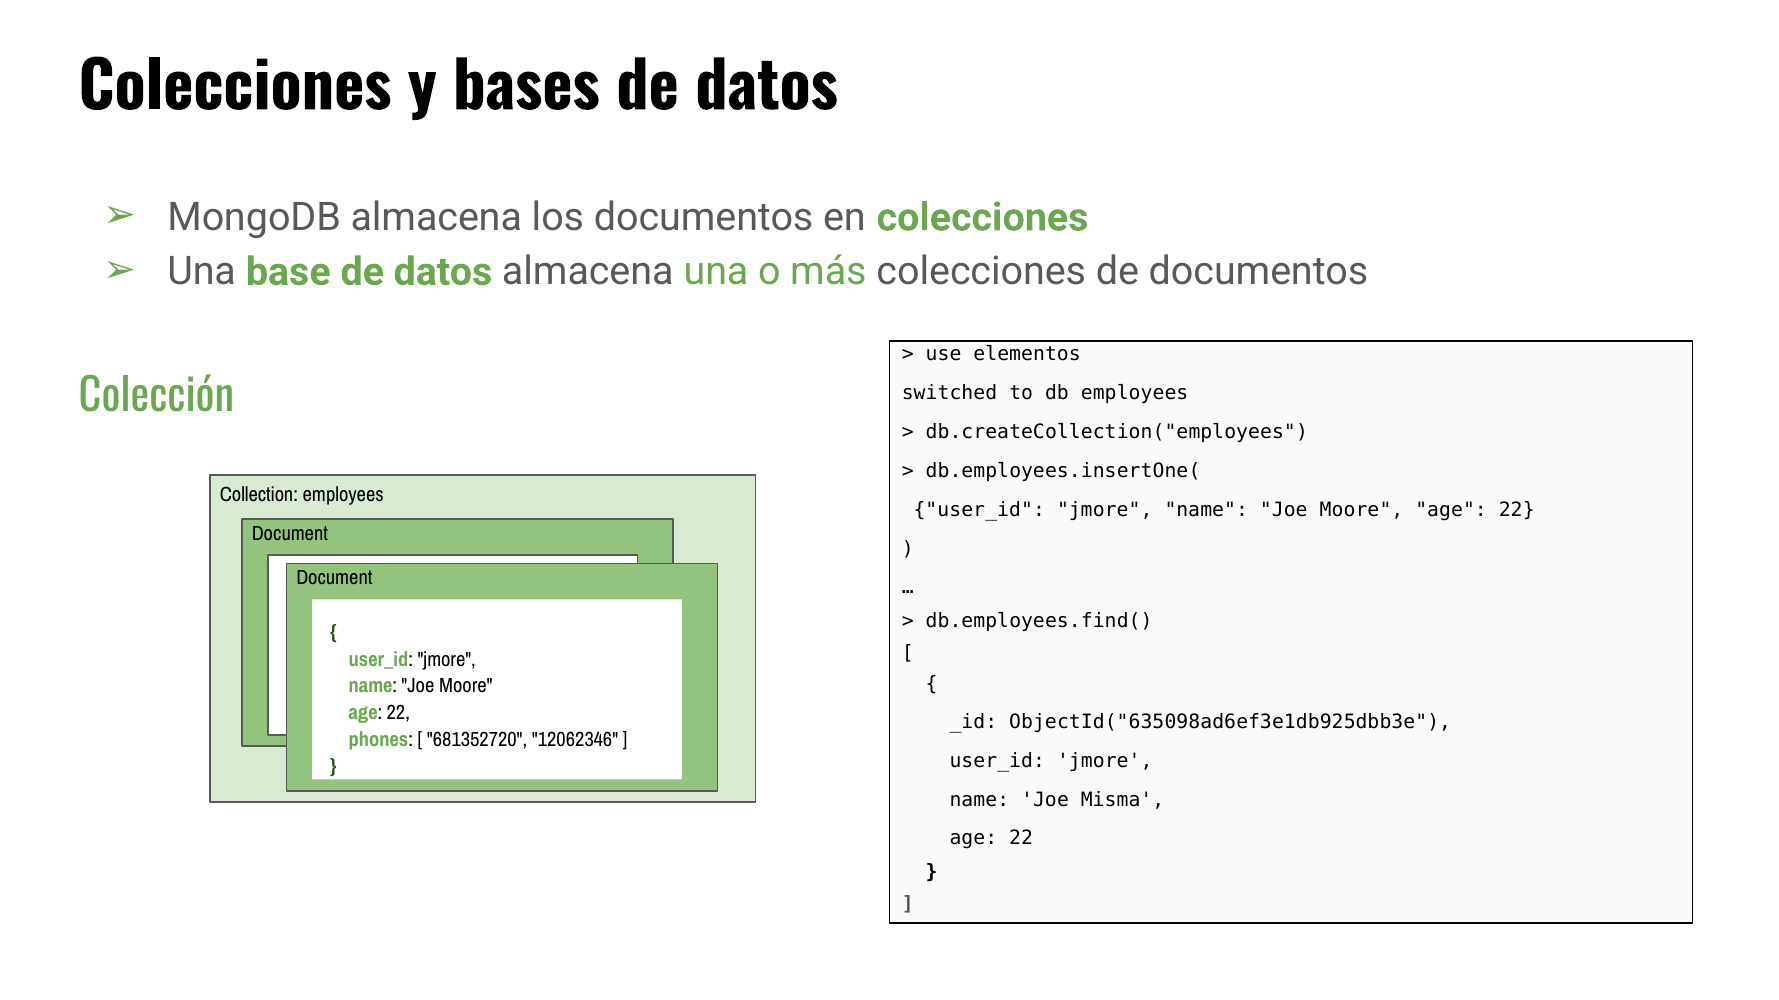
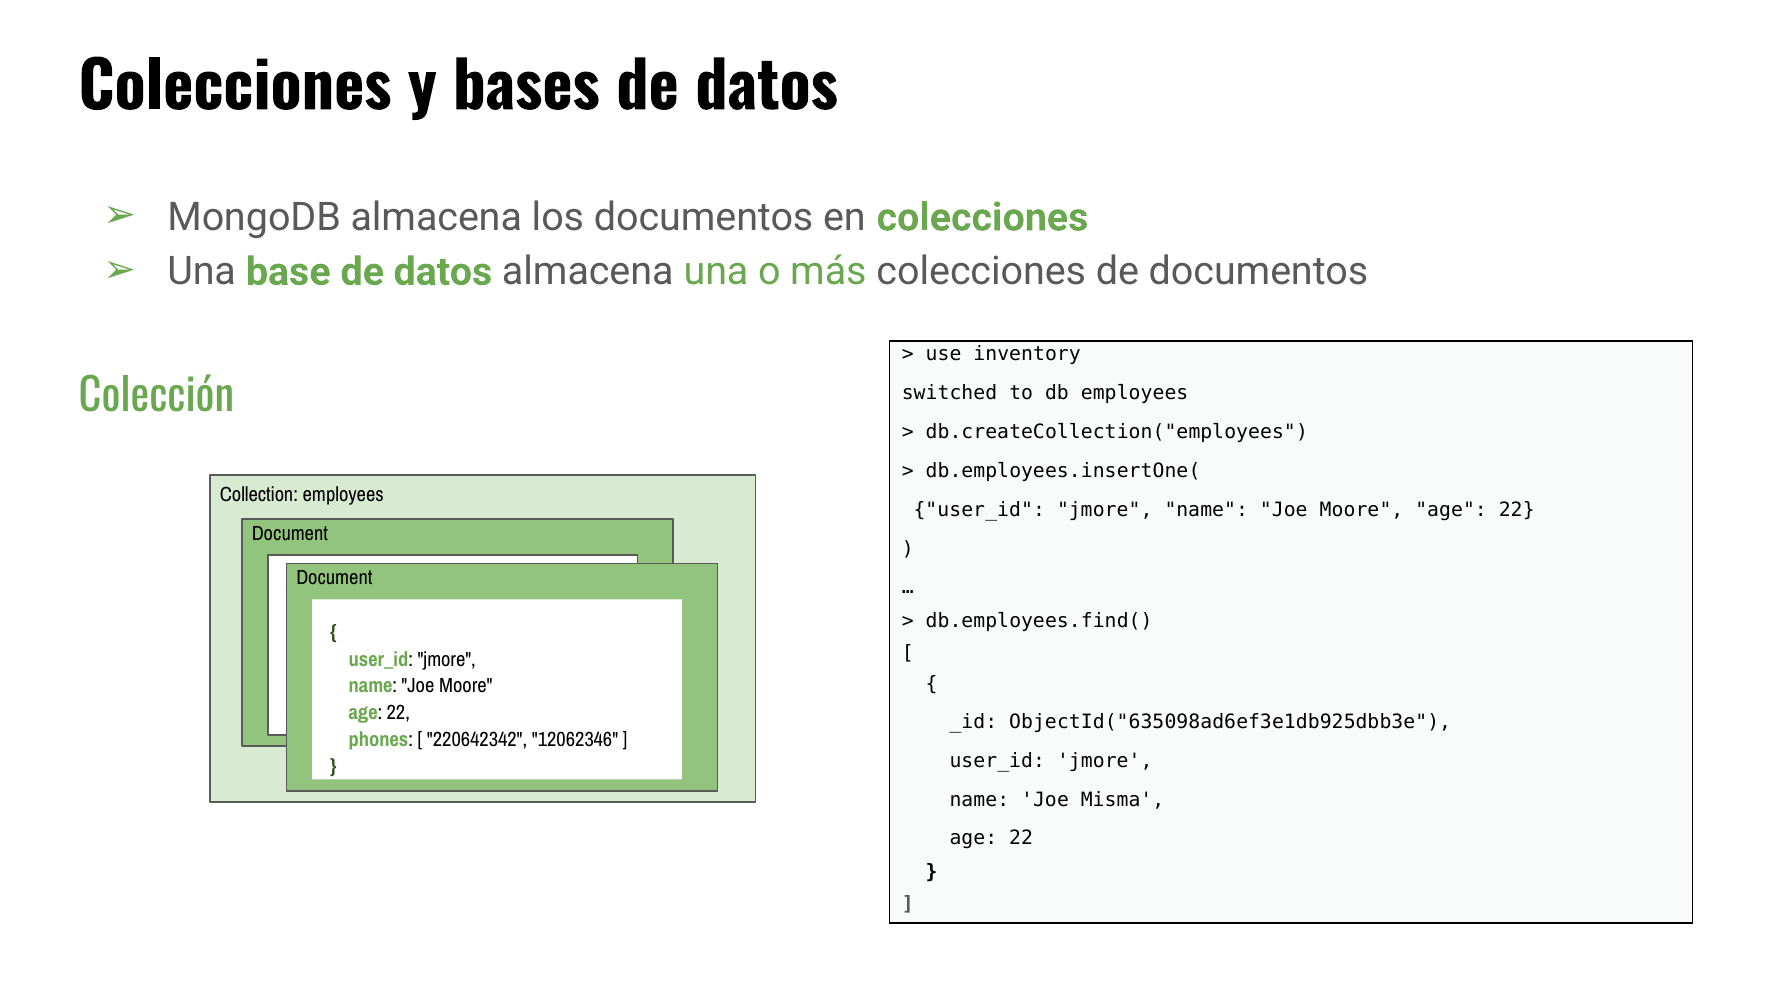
elementos: elementos -> inventory (1027, 355)
681352720: 681352720 -> 220642342 (477, 740)
